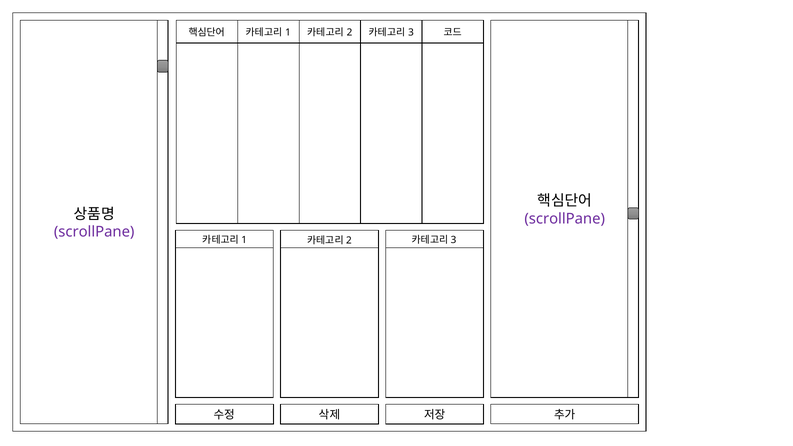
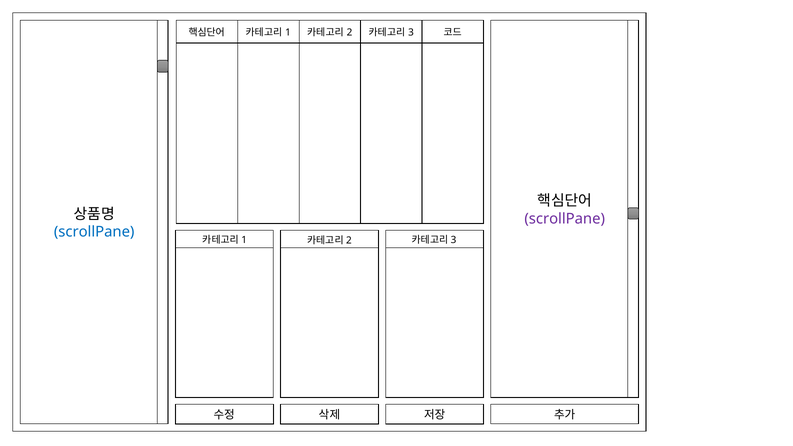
scrollPane colour: purple -> blue (94, 232)
